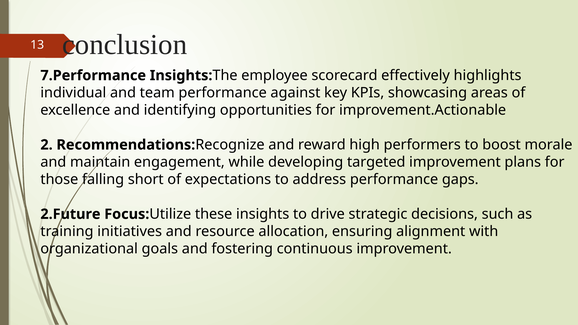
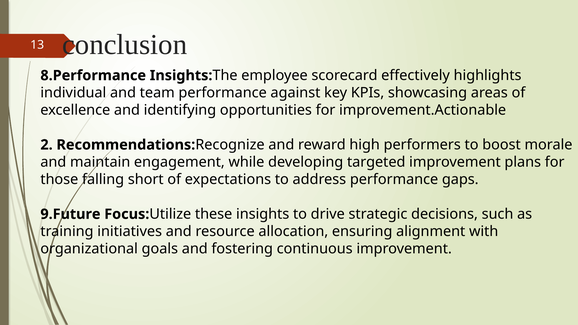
7.Performance: 7.Performance -> 8.Performance (93, 75)
2.Future: 2.Future -> 9.Future (70, 214)
